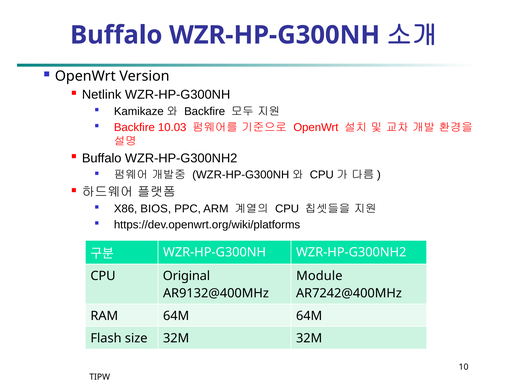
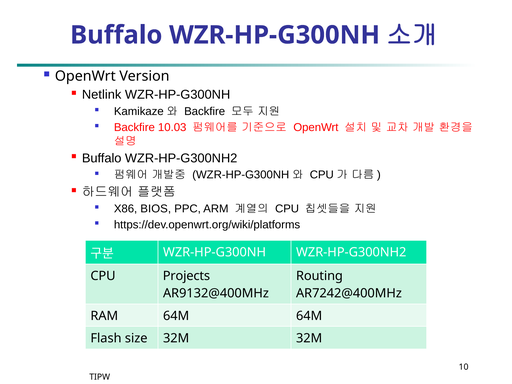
Original: Original -> Projects (186, 276)
Module: Module -> Routing (319, 276)
